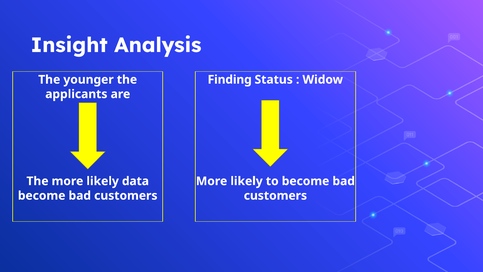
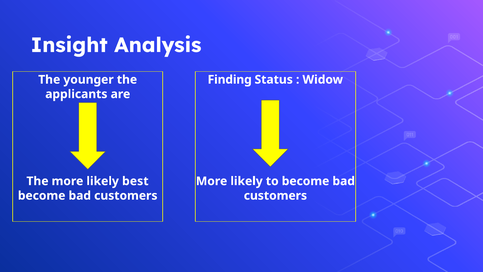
data: data -> best (135, 181)
